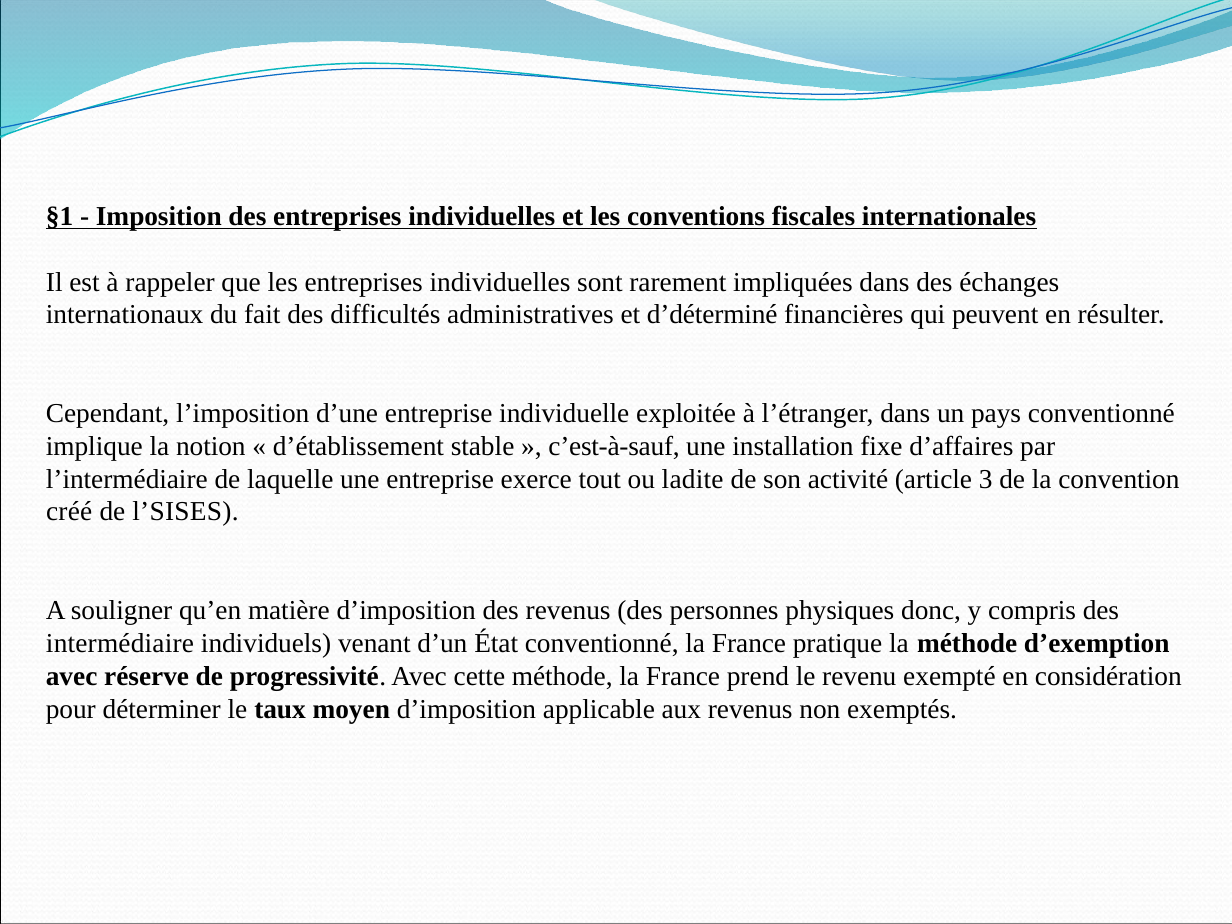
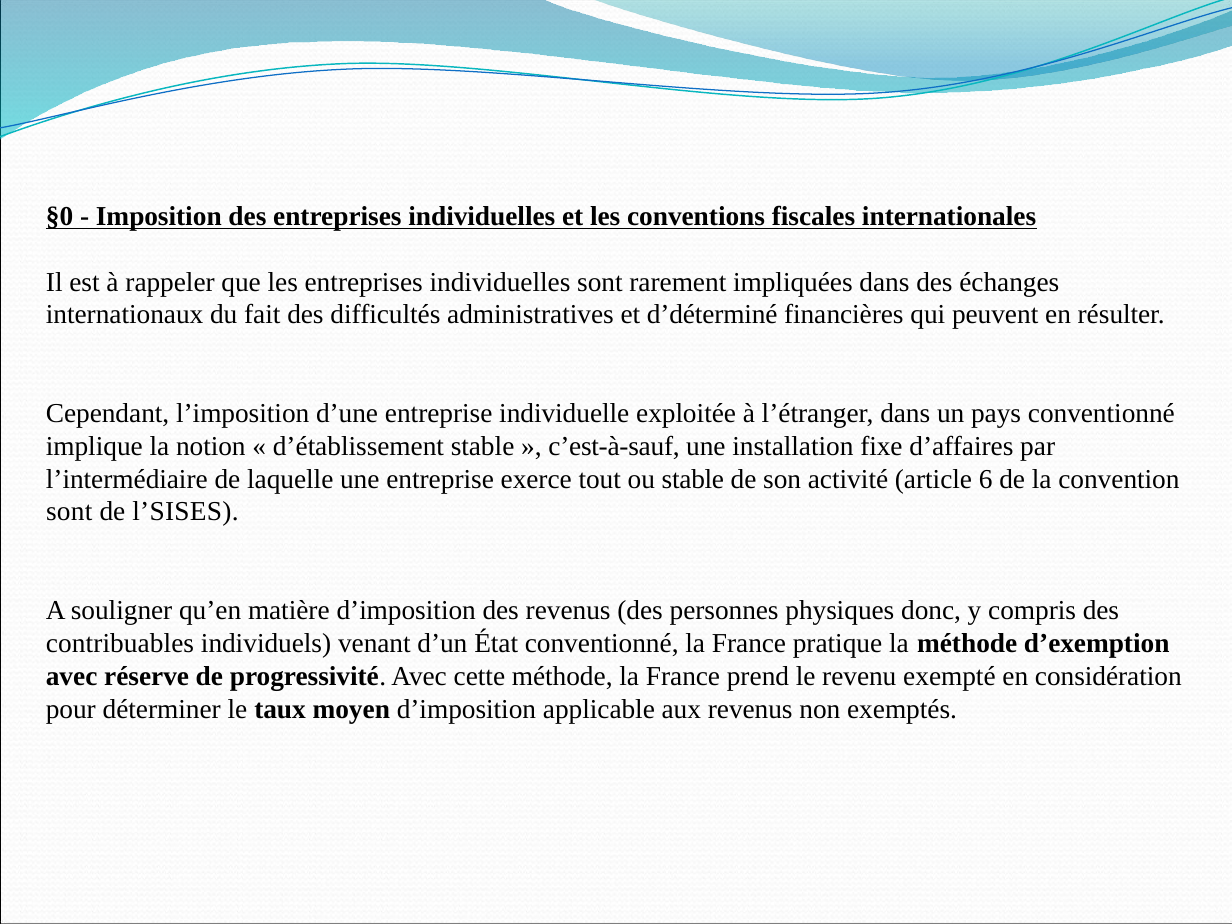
§1: §1 -> §0 (60, 216)
ou ladite: ladite -> stable (693, 479)
3: 3 -> 6 (986, 479)
créé: créé -> sont (69, 512)
intermédiaire: intermédiaire -> contribuables (120, 643)
